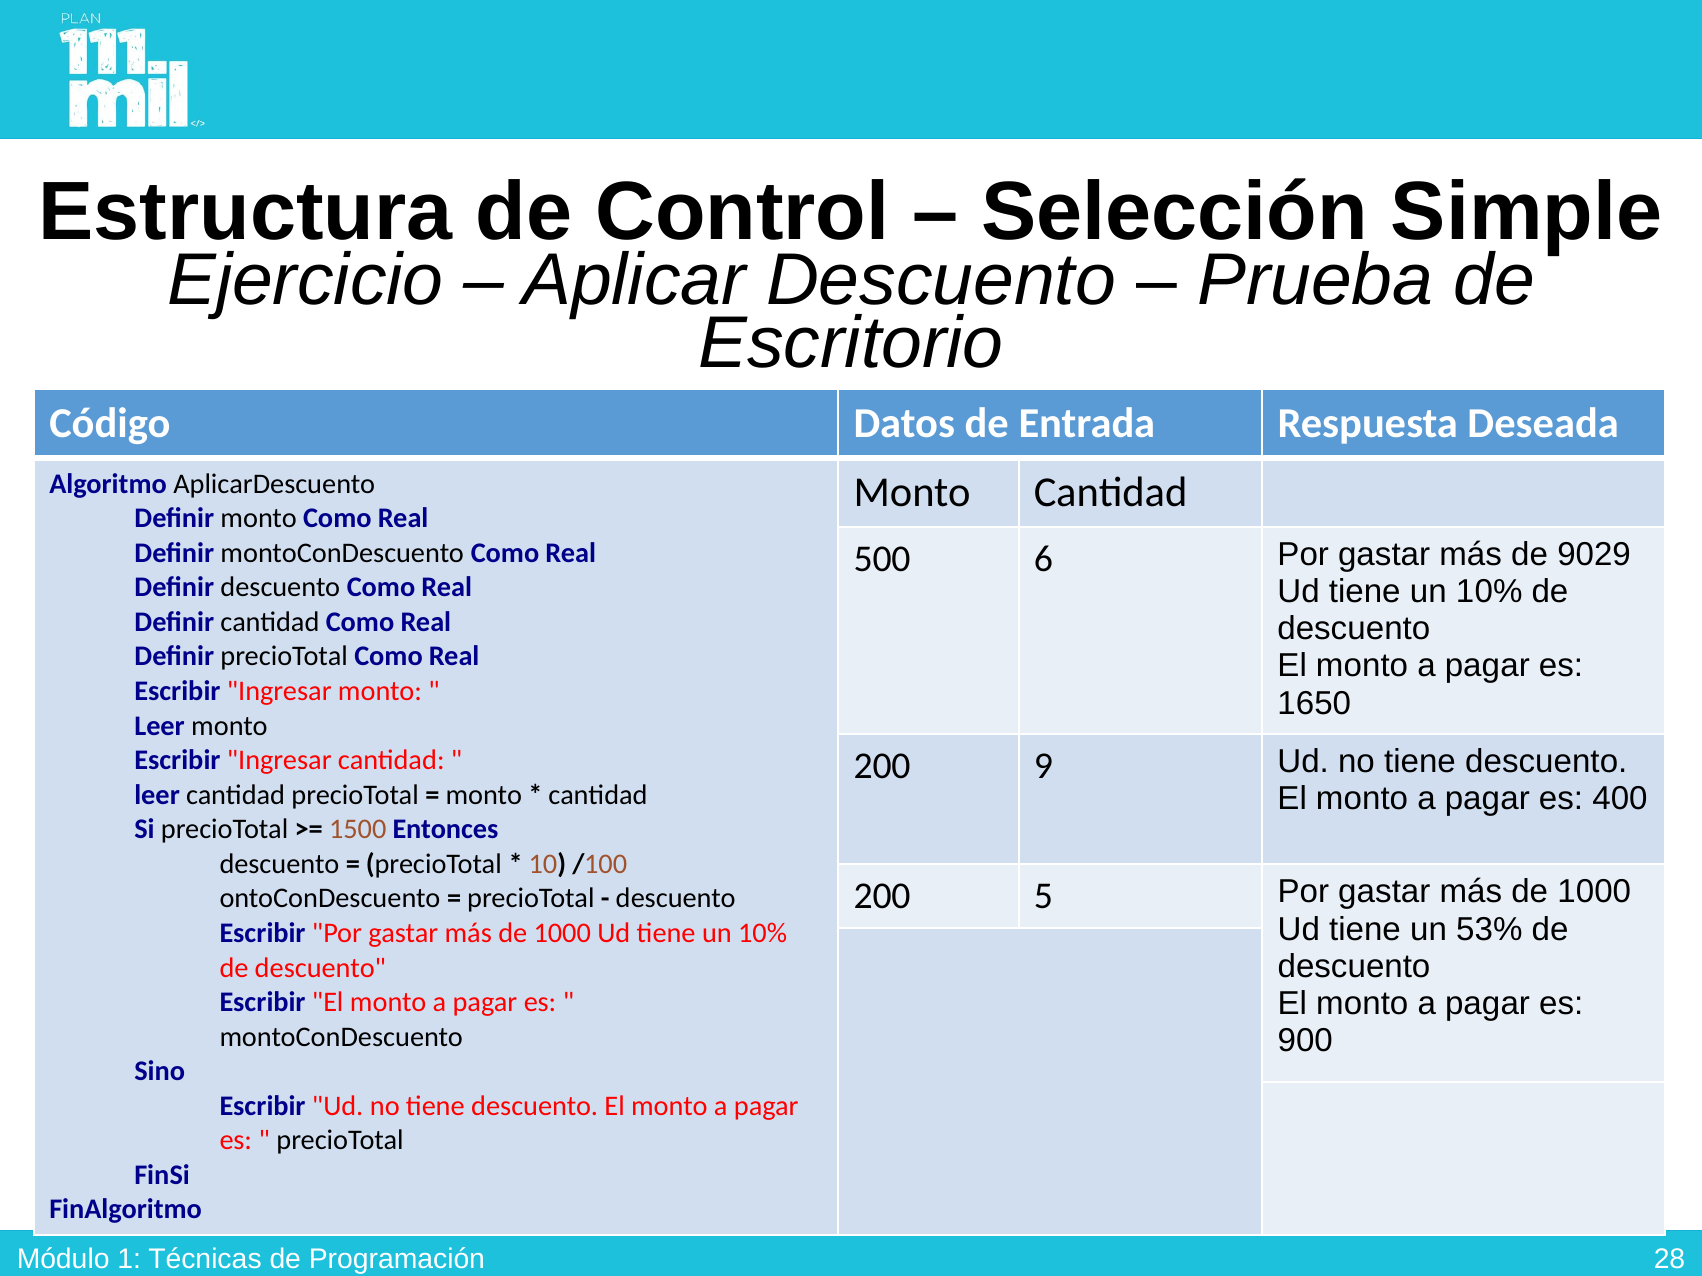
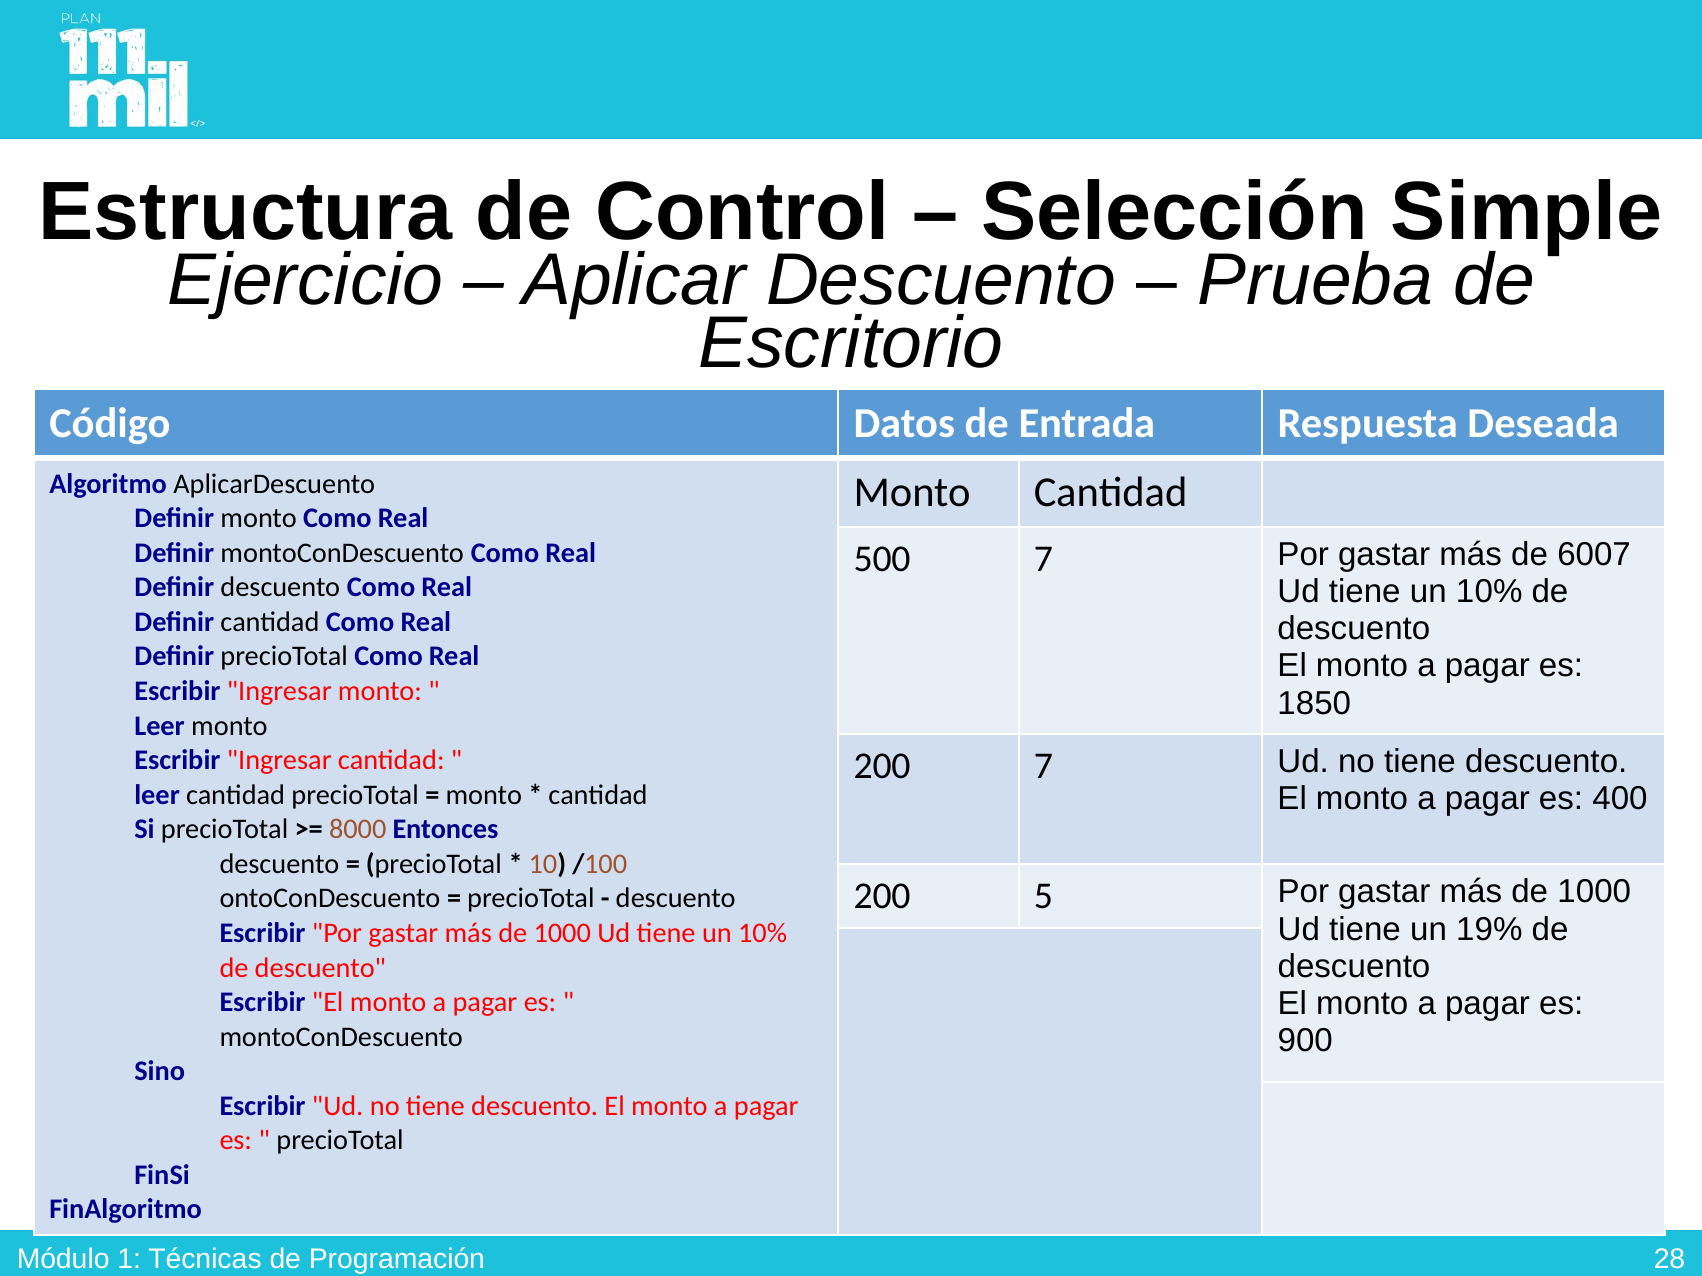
500 6: 6 -> 7 (1043, 559)
9029: 9029 -> 6007 (1594, 555)
1650: 1650 -> 1850 (1314, 703)
200 9: 9 -> 7 (1043, 766)
1500: 1500 -> 8000 (358, 830)
53%: 53% -> 19% (1489, 930)
